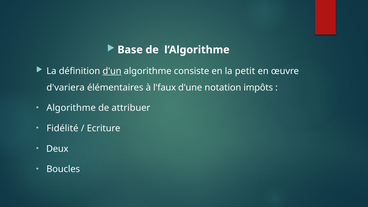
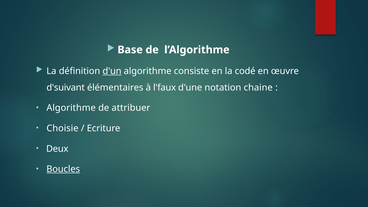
petit: petit -> codé (245, 71)
d'variera: d'variera -> d'suivant (66, 88)
impôts: impôts -> chaine (258, 88)
Fidélité: Fidélité -> Choisie (62, 128)
Boucles underline: none -> present (63, 169)
